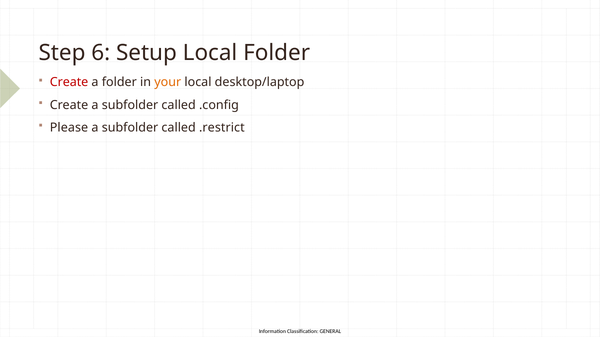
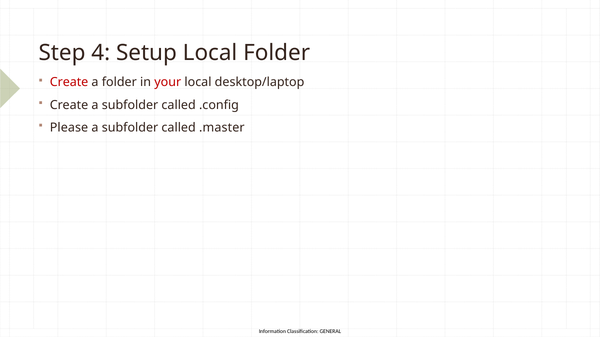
6: 6 -> 4 (101, 53)
your colour: orange -> red (168, 82)
.restrict: .restrict -> .master (222, 128)
